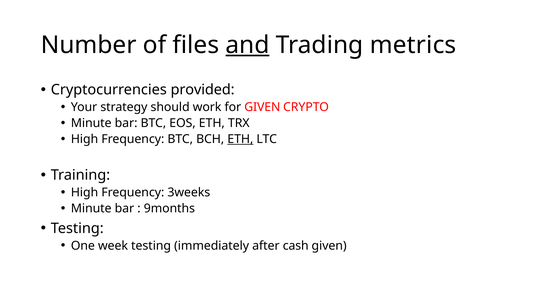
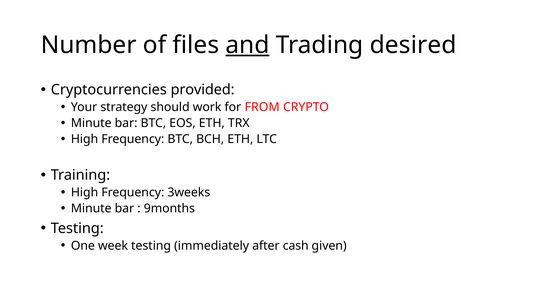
metrics: metrics -> desired (413, 45)
for GIVEN: GIVEN -> FROM (262, 107)
ETH underline: present -> none (240, 139)
